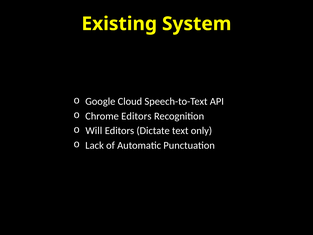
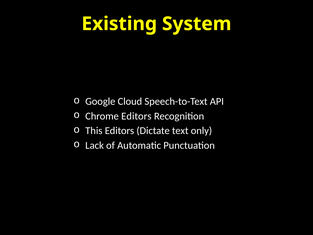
Will: Will -> This (94, 131)
